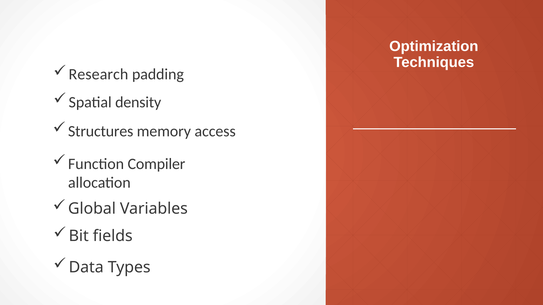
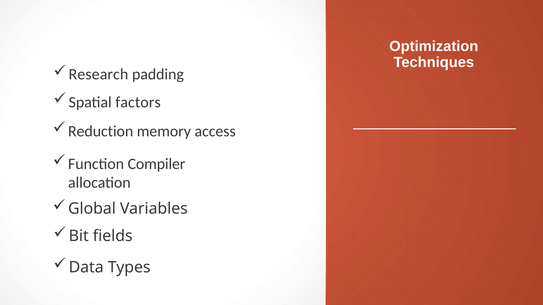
density: density -> factors (138, 102)
Structures: Structures -> Reduction (101, 131)
